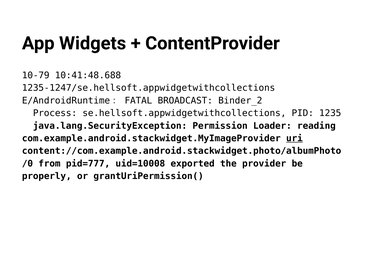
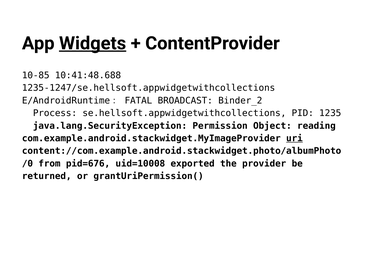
Widgets underline: none -> present (93, 43)
10-79: 10-79 -> 10-85 (36, 75)
Loader: Loader -> Object (272, 126)
pid=777: pid=777 -> pid=676 (88, 164)
properly: properly -> returned (47, 176)
